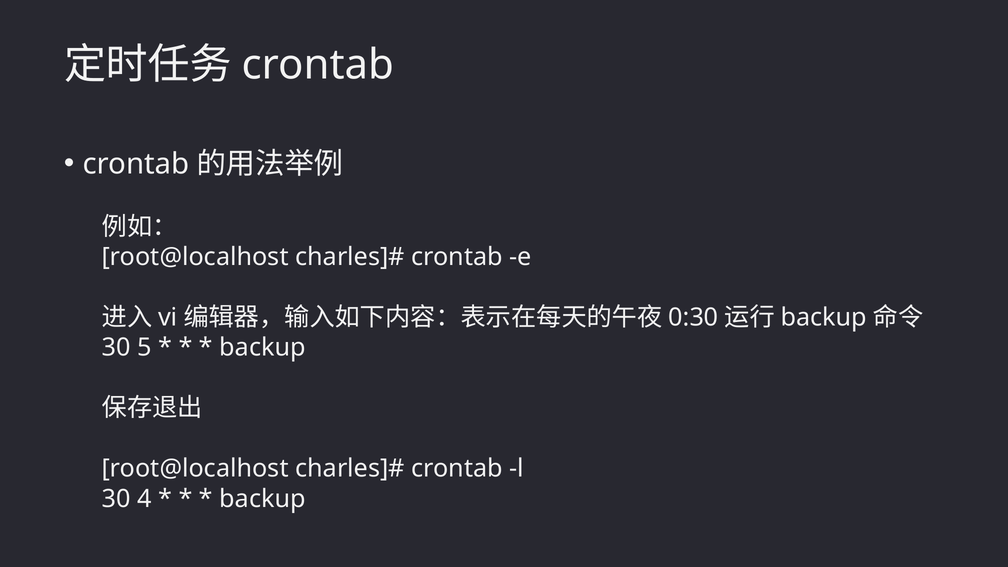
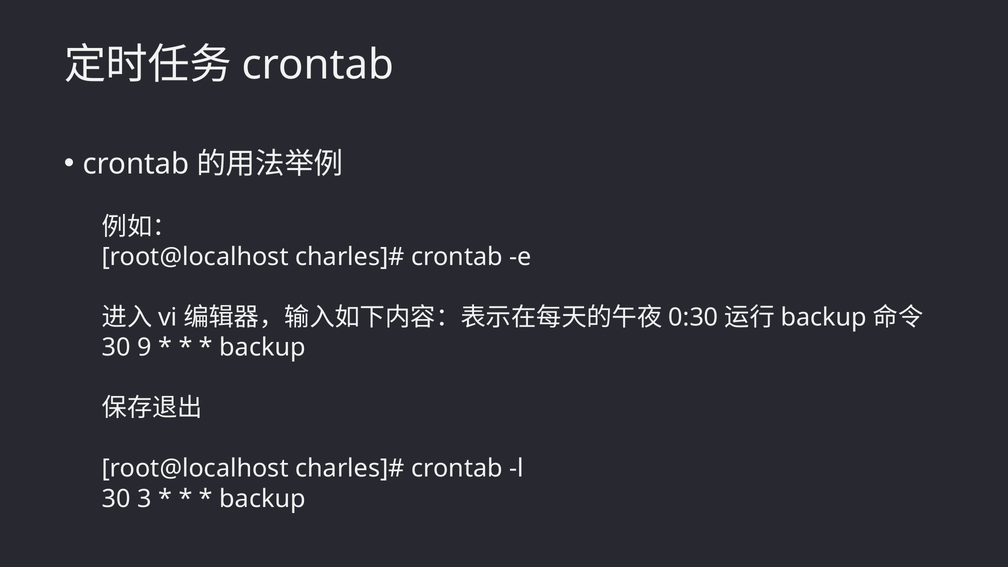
5: 5 -> 9 (144, 348)
4: 4 -> 3 (144, 499)
